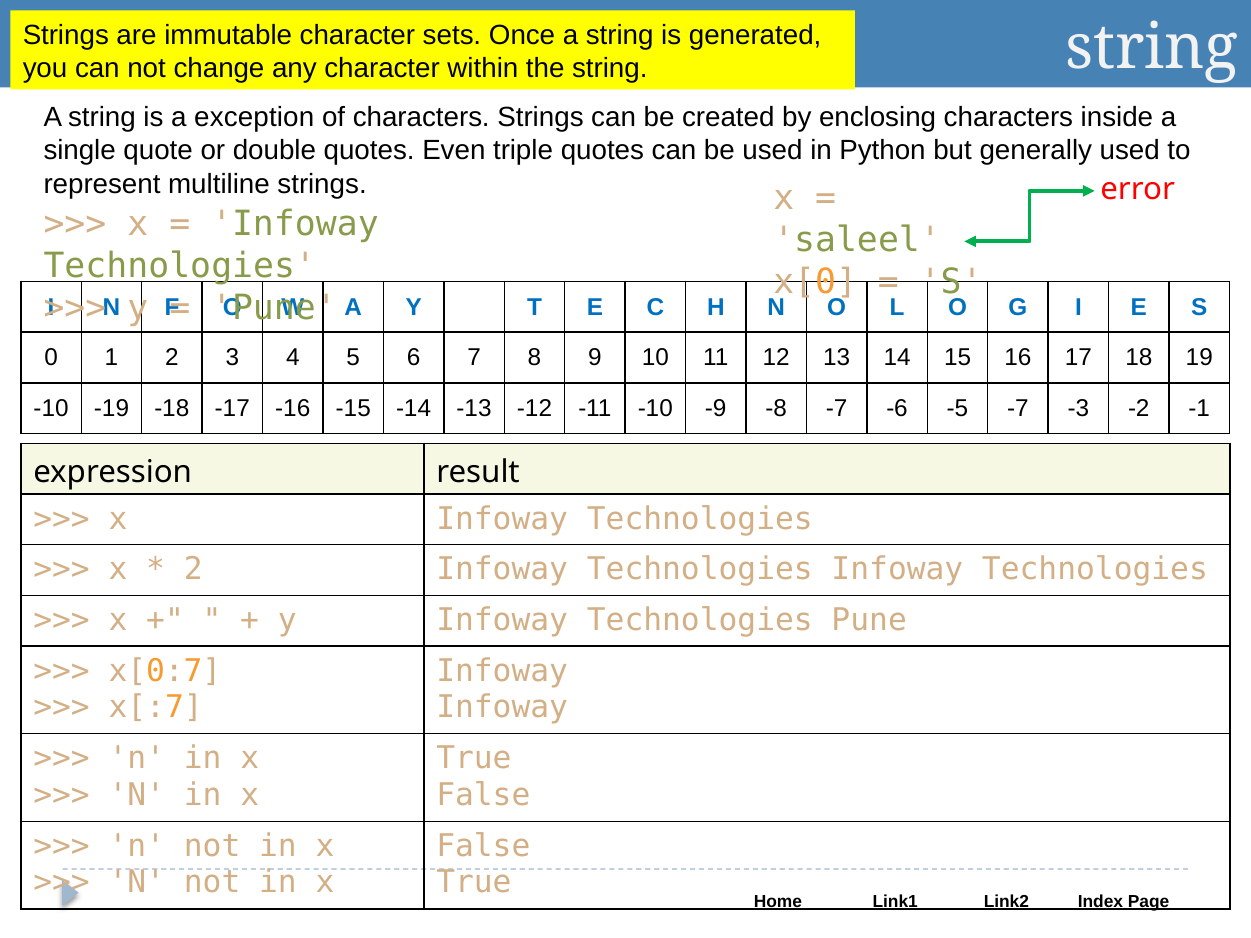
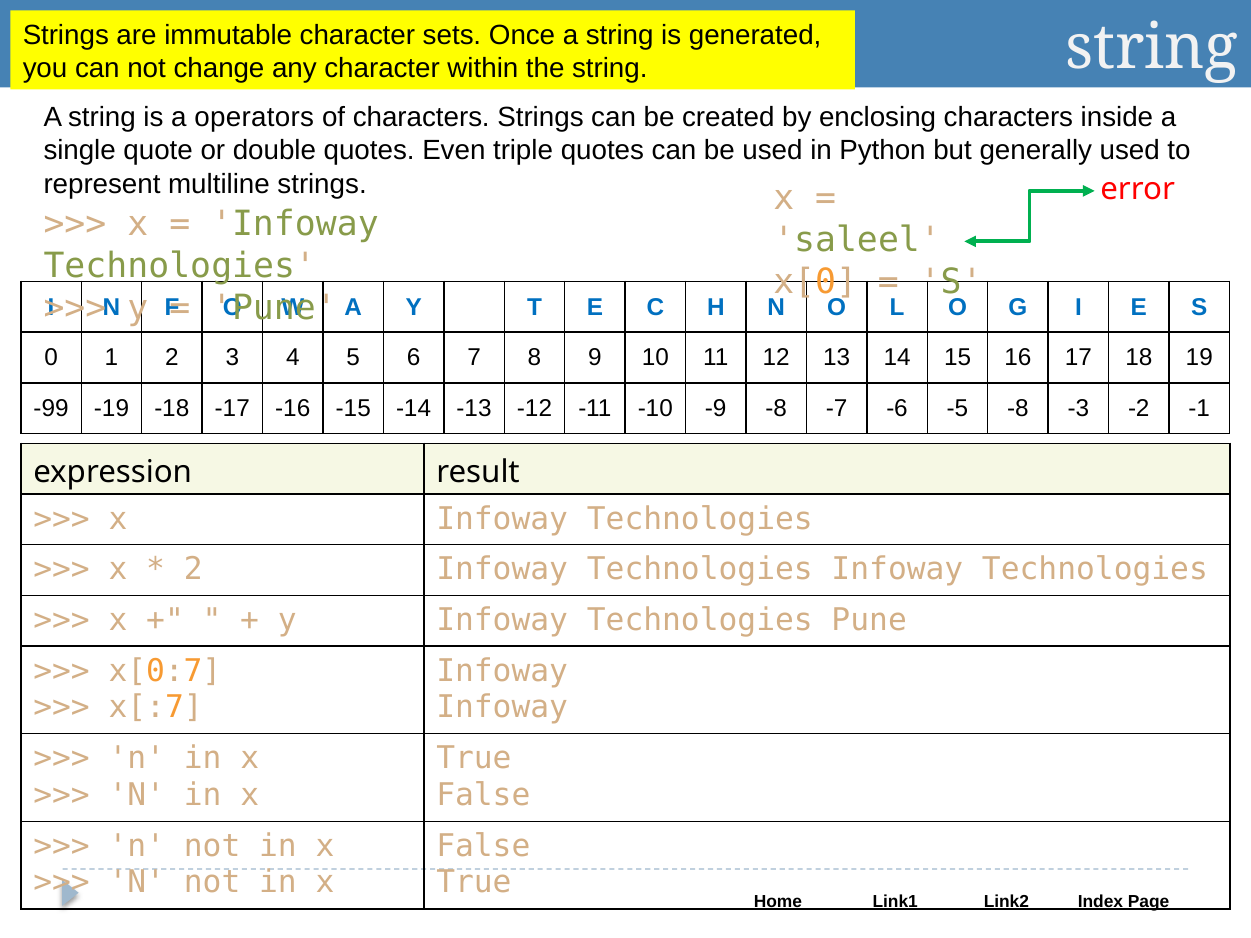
exception: exception -> operators (254, 117)
-10: -10 -> -99 (51, 409)
-5 -7: -7 -> -8 (1018, 409)
